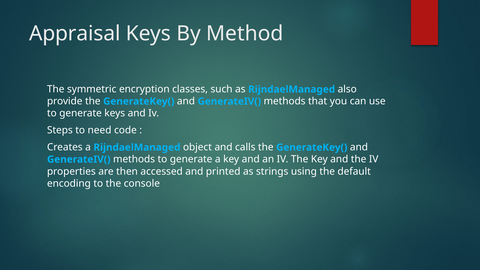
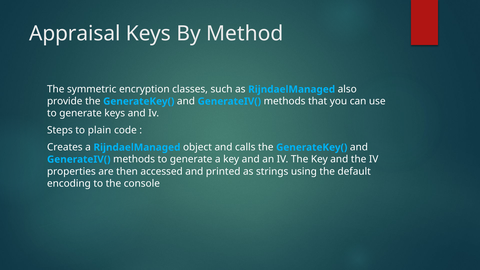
need: need -> plain (100, 130)
